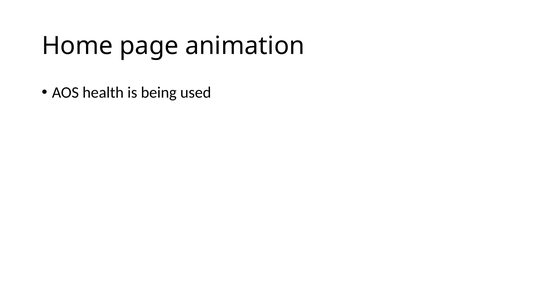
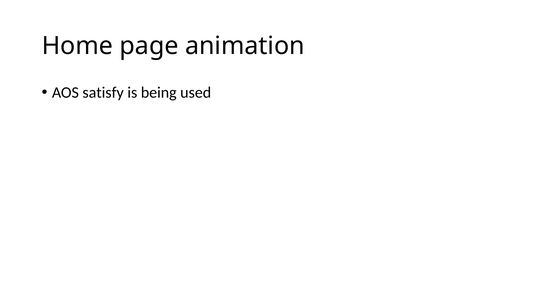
health: health -> satisfy (103, 92)
